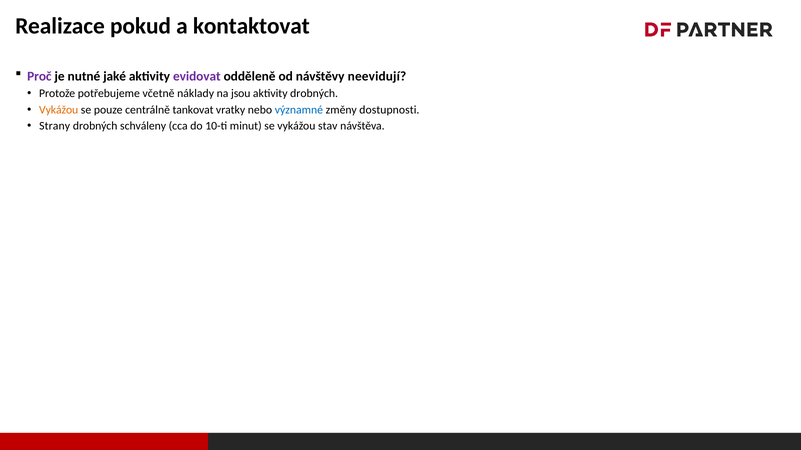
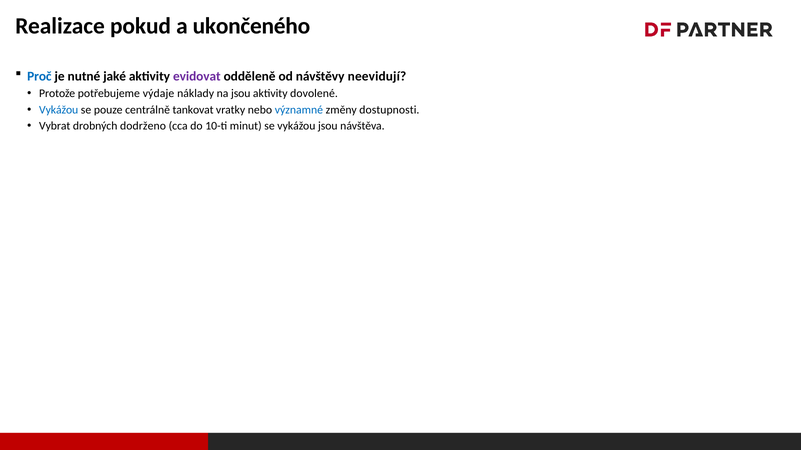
kontaktovat: kontaktovat -> ukončeného (251, 26)
Proč colour: purple -> blue (39, 76)
včetně: včetně -> výdaje (158, 94)
aktivity drobných: drobných -> dovolené (314, 94)
Vykážou colour: orange -> blue (59, 110)
Strany: Strany -> Vybrat (55, 126)
schváleny: schváleny -> dodrženo (143, 126)
vykážou stav: stav -> jsou (328, 126)
